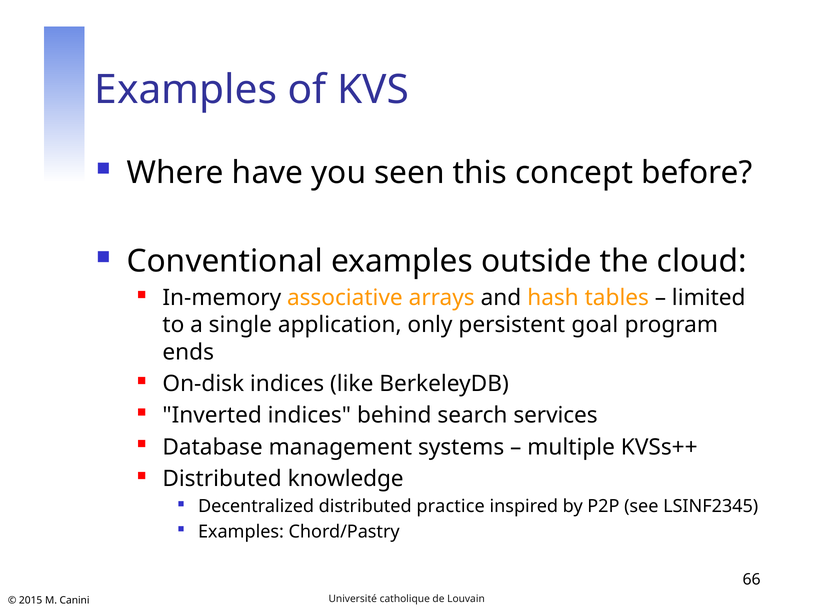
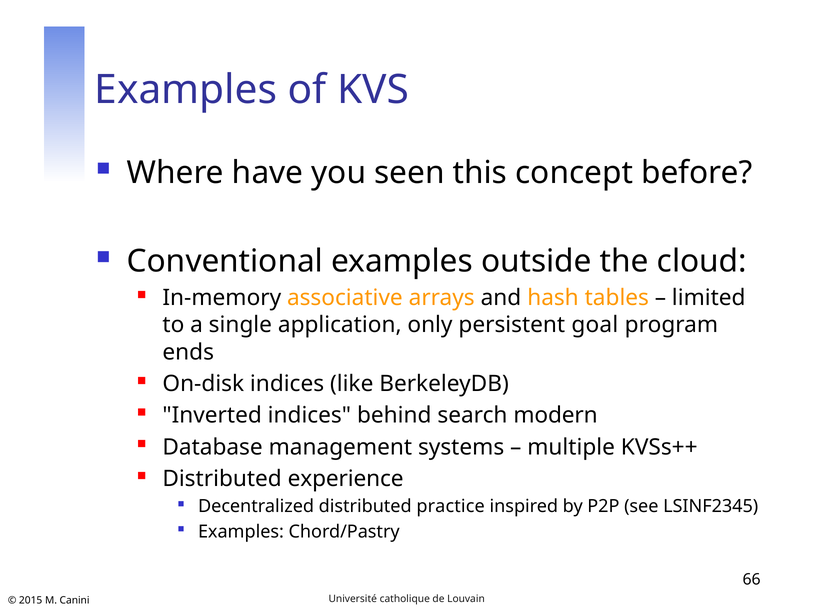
services: services -> modern (556, 416)
knowledge: knowledge -> experience (346, 479)
